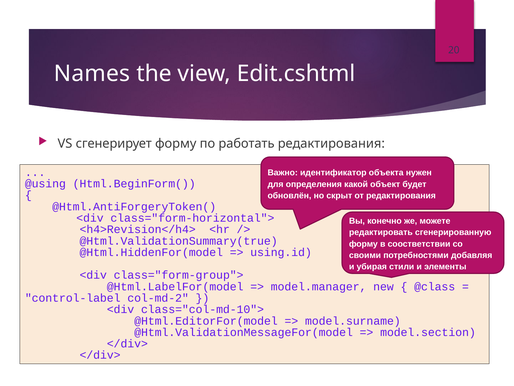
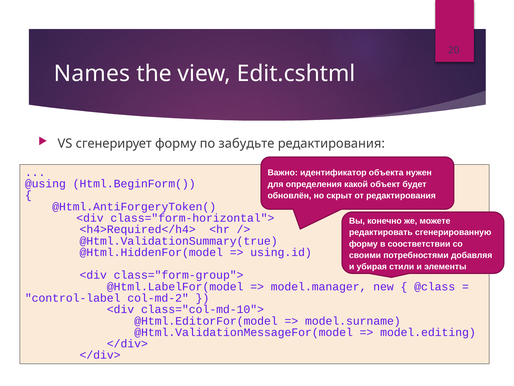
работать: работать -> забудьте (246, 143)
<h4>Revision</h4>: <h4>Revision</h4> -> <h4>Required</h4> (138, 229)
model.section: model.section -> model.editing (428, 332)
